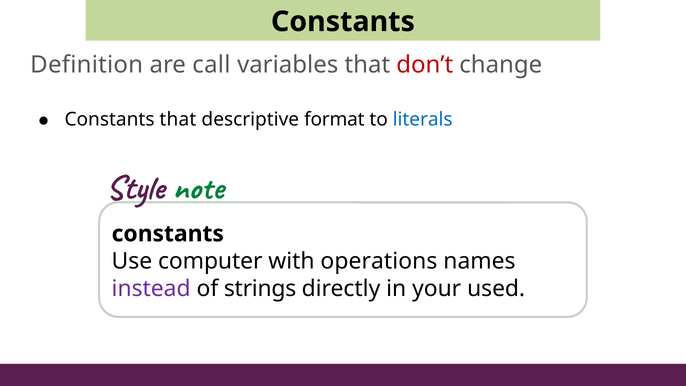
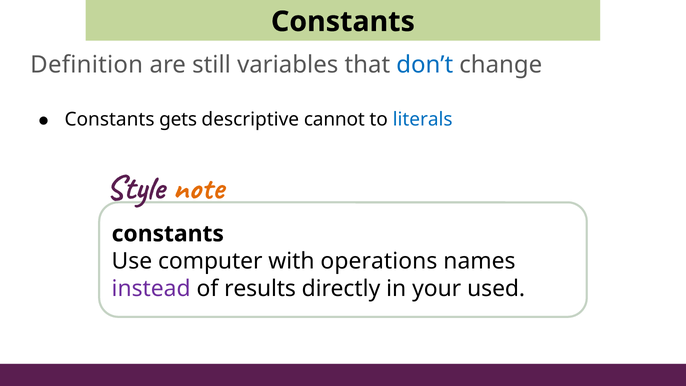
call: call -> still (212, 65)
don’t colour: red -> blue (425, 65)
Constants that: that -> gets (178, 119)
format: format -> cannot (334, 119)
note colour: green -> orange (198, 187)
strings: strings -> results (260, 289)
